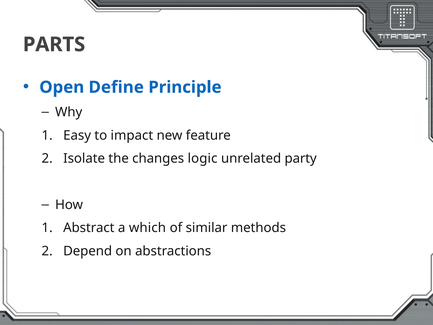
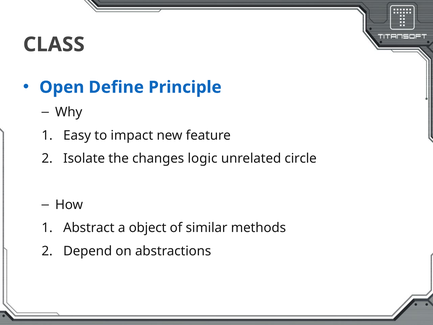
PARTS: PARTS -> CLASS (54, 44)
party: party -> circle (301, 158)
which: which -> object (148, 228)
